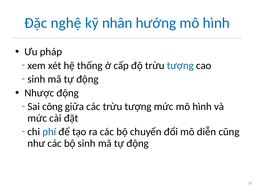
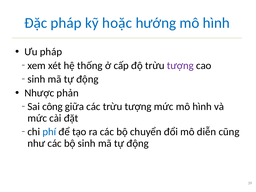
Đặc nghệ: nghệ -> pháp (66, 23)
nhân: nhân -> hoặc (117, 23)
tượng colour: blue -> purple (180, 66)
Nhược động: động -> phản (68, 93)
